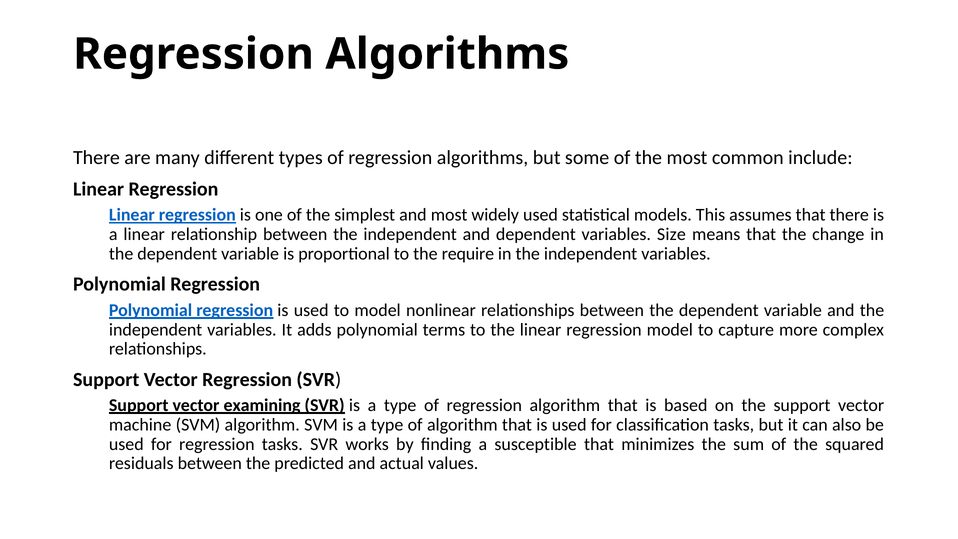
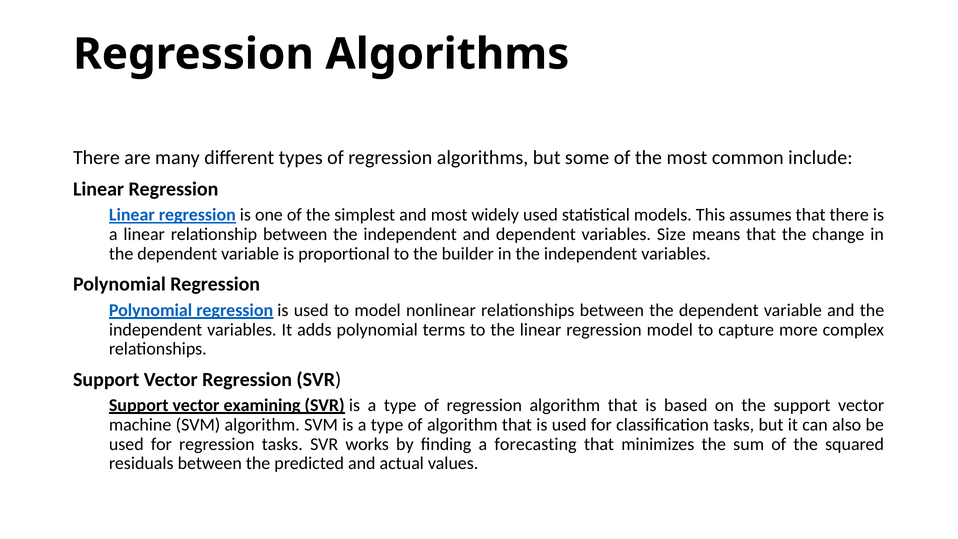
require: require -> builder (468, 254)
susceptible: susceptible -> forecasting (536, 444)
